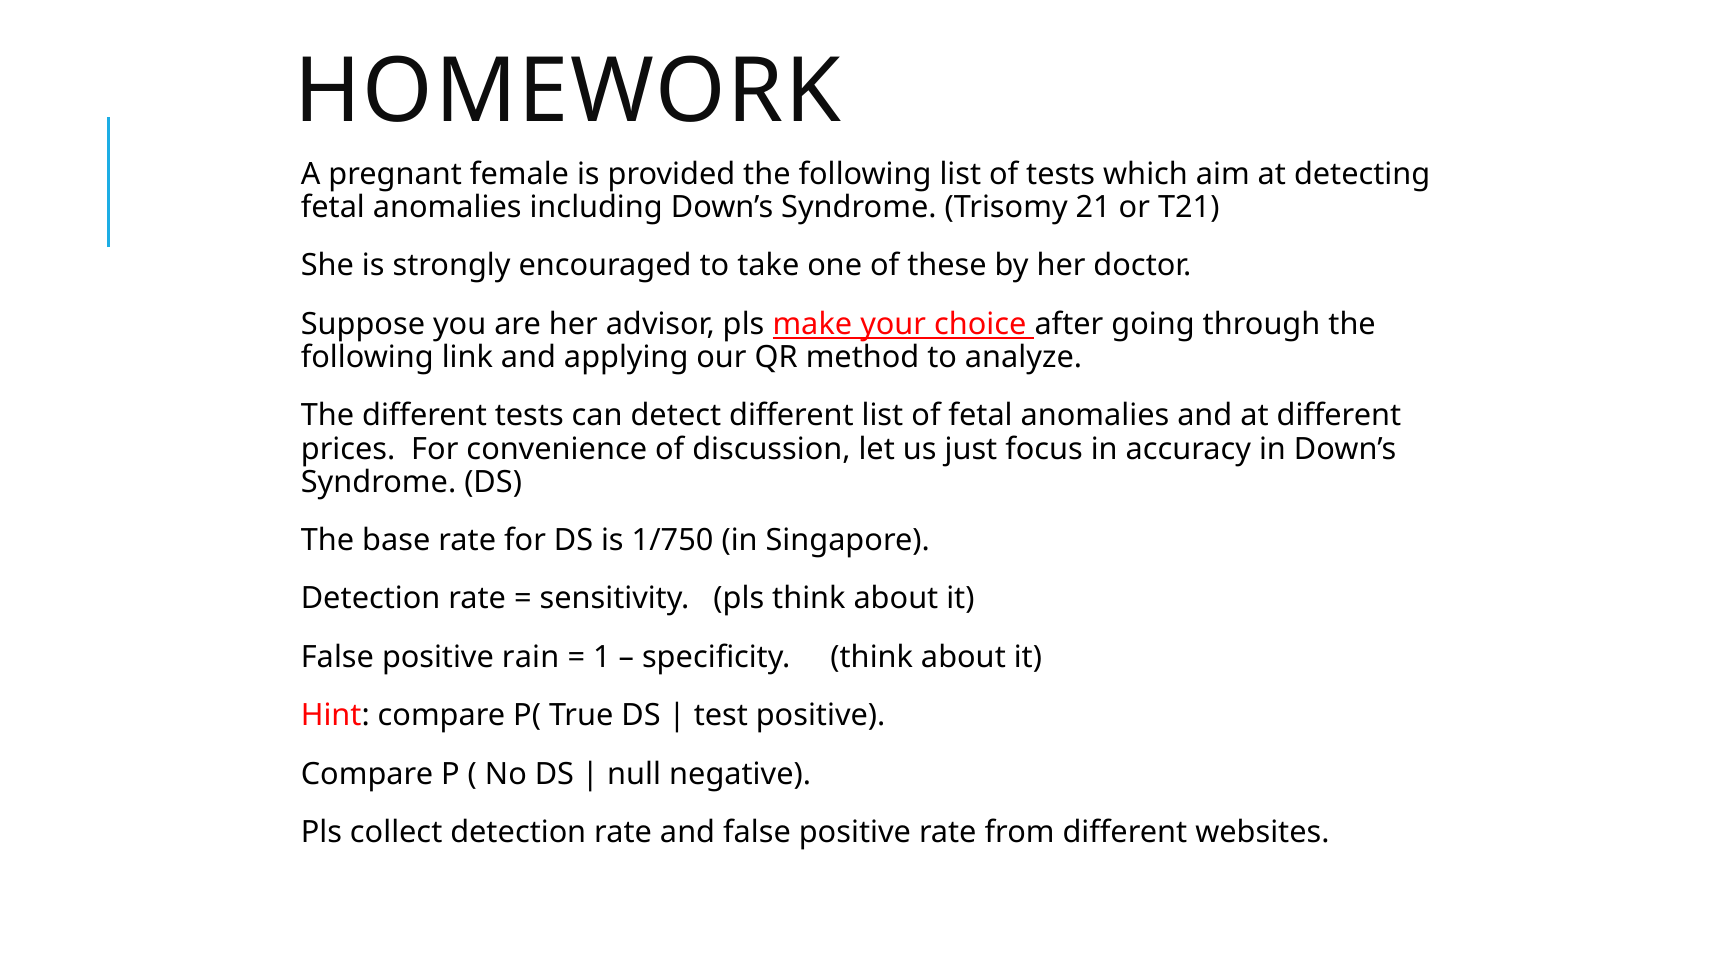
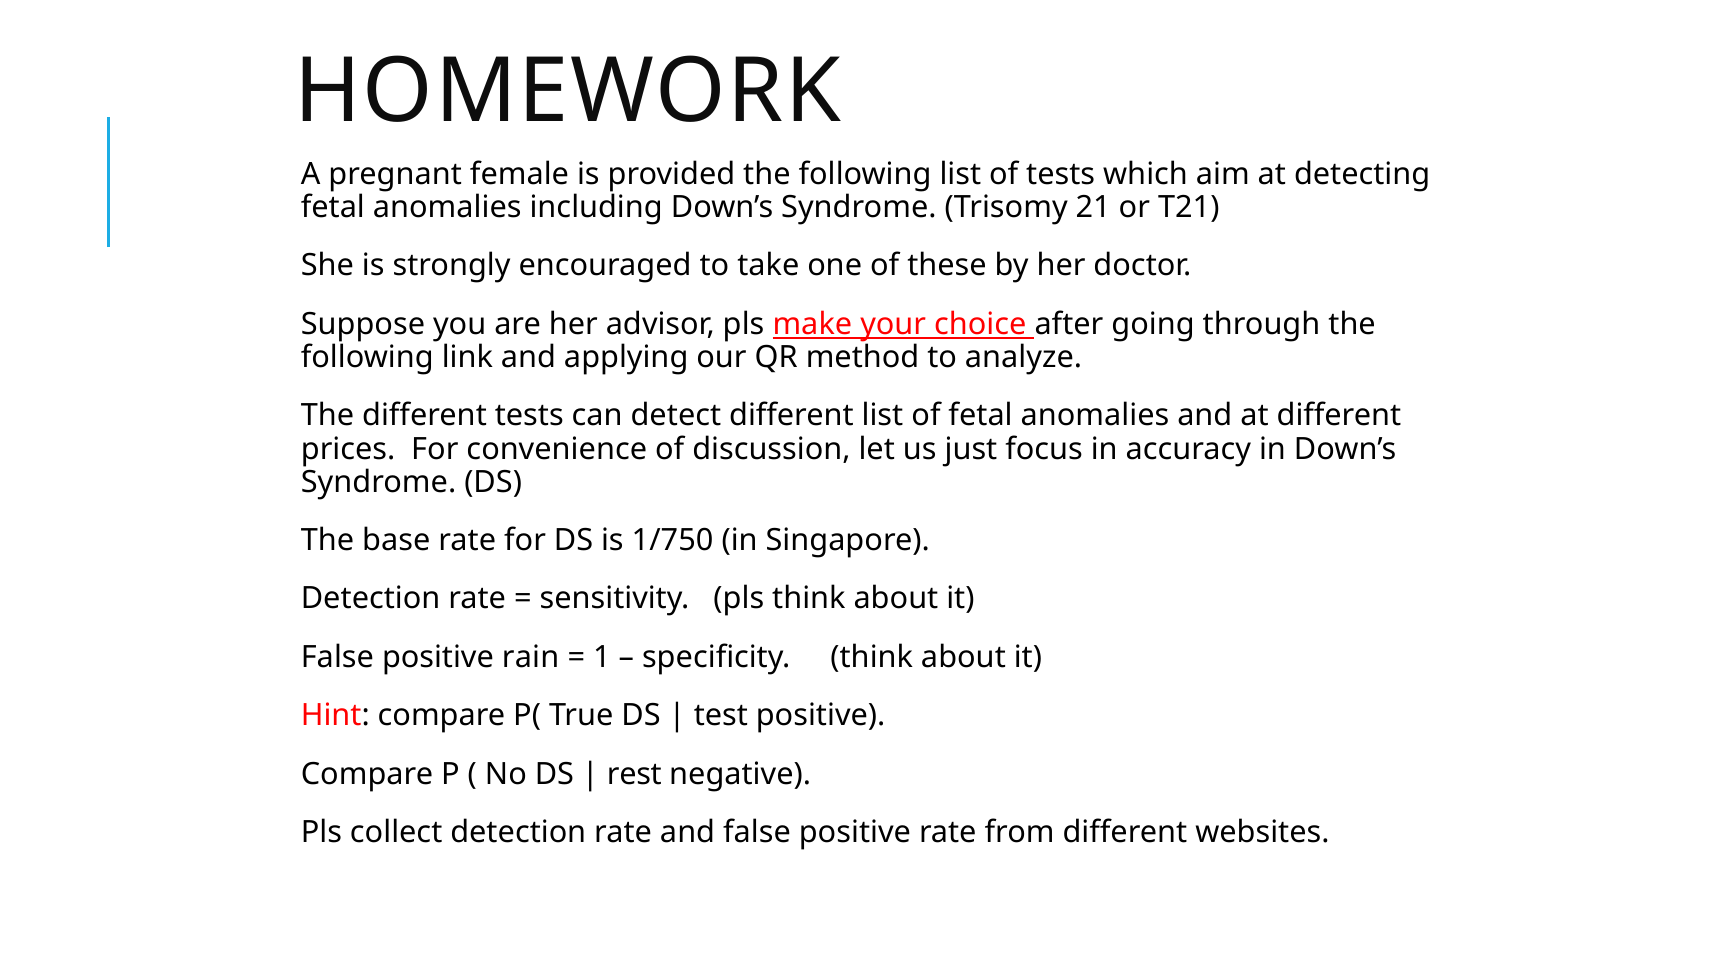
null: null -> rest (634, 774)
